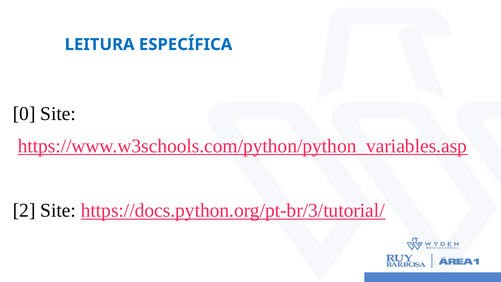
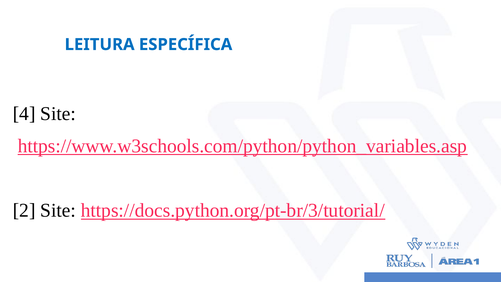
0: 0 -> 4 (24, 114)
